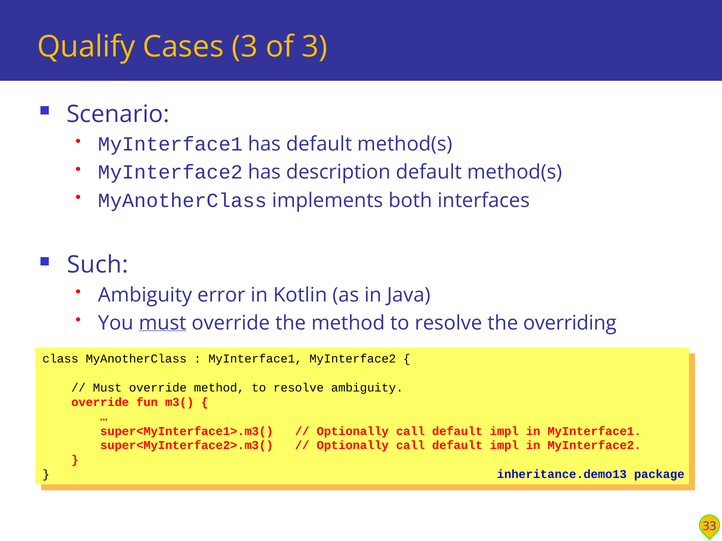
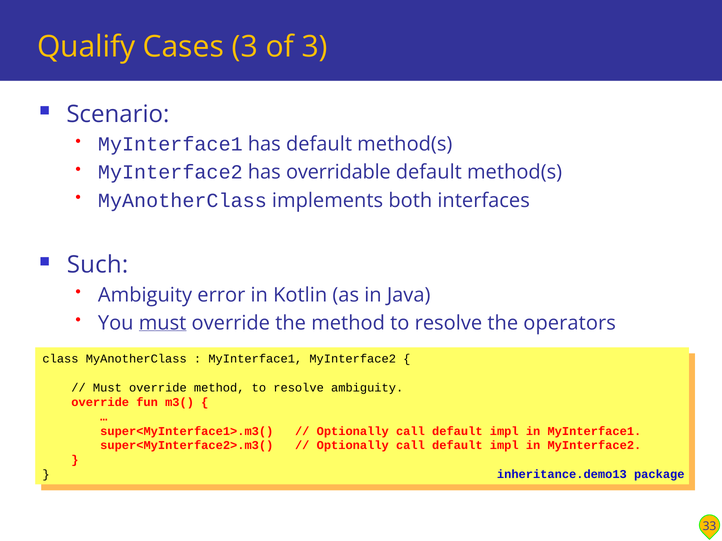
description: description -> overridable (338, 173)
overriding: overriding -> operators (570, 323)
